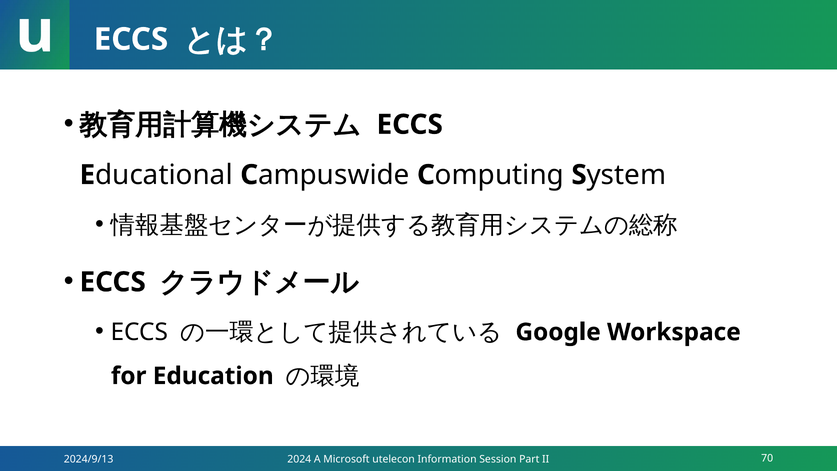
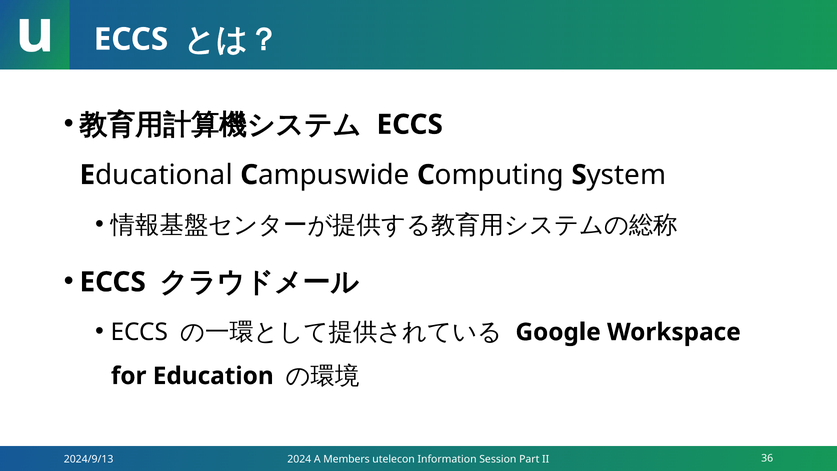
Microsoft: Microsoft -> Members (346, 459)
70: 70 -> 36 (767, 458)
